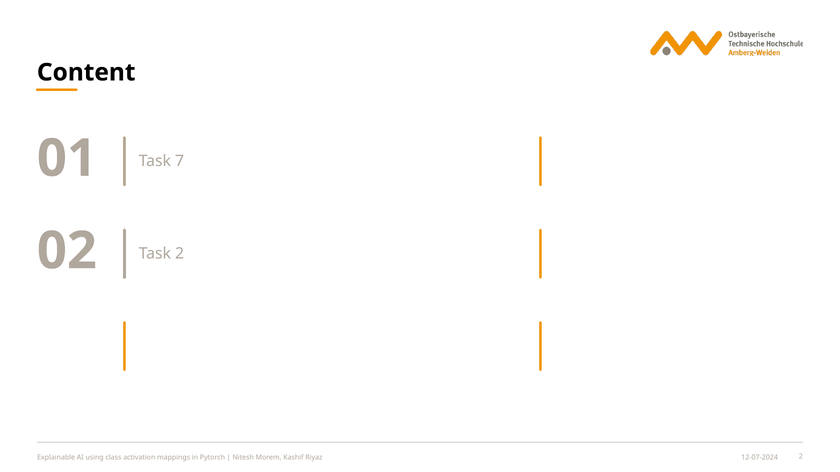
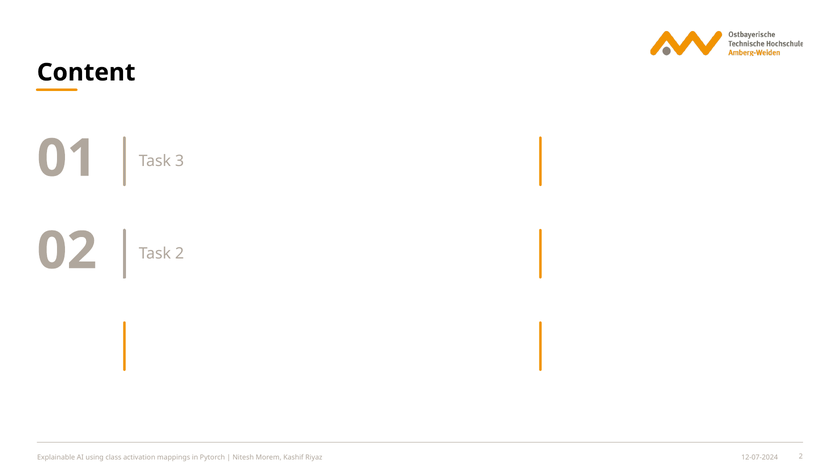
7: 7 -> 3 (180, 161)
